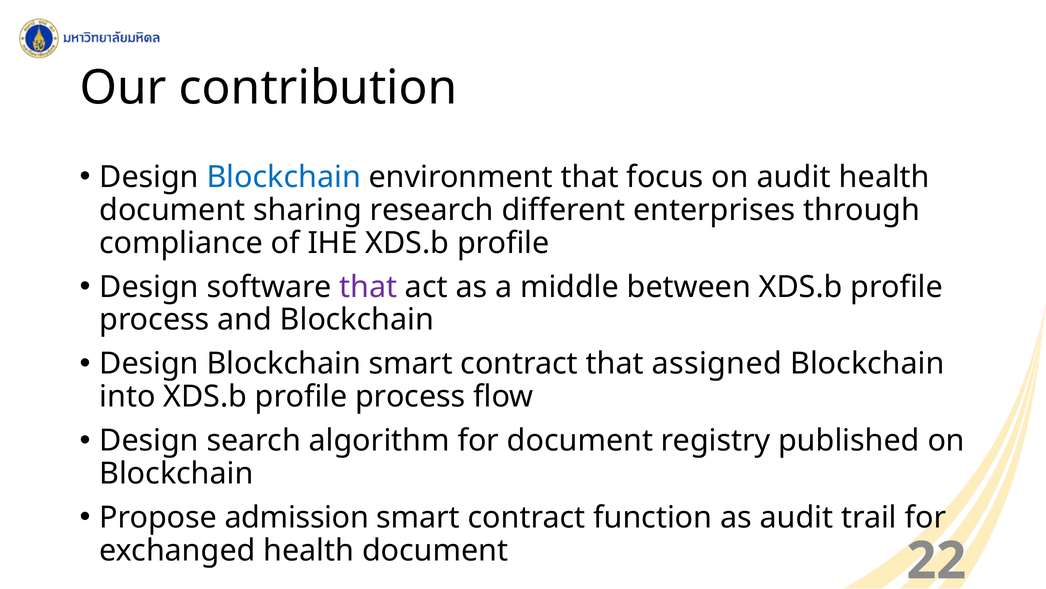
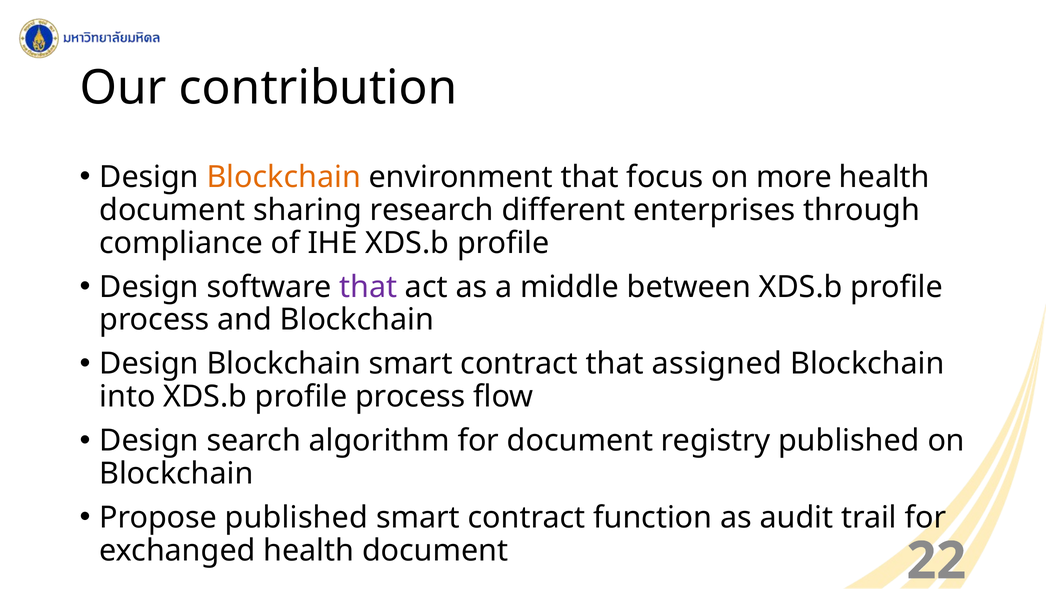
Blockchain colour: blue -> orange (284, 177)
on audit: audit -> more (794, 177)
Propose admission: admission -> published (297, 517)
